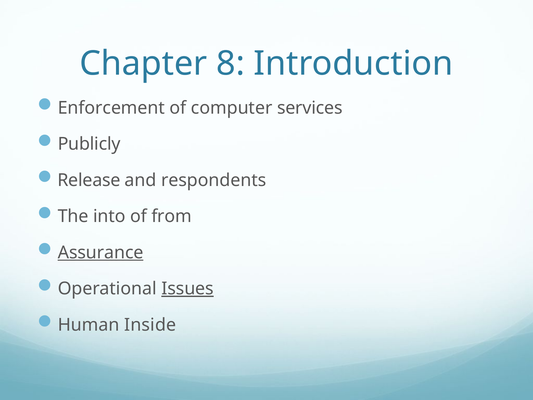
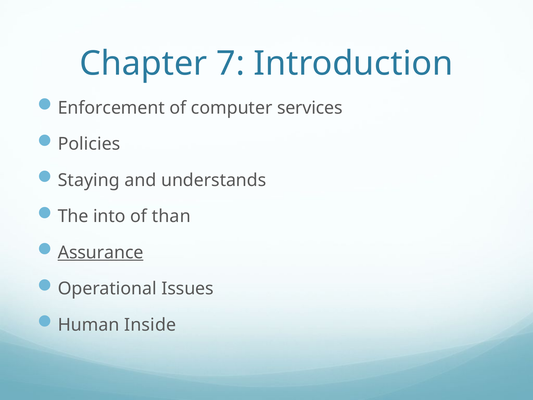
8: 8 -> 7 (230, 63)
Publicly: Publicly -> Policies (89, 144)
Release: Release -> Staying (89, 180)
respondents: respondents -> understands (214, 180)
from: from -> than (171, 216)
Issues underline: present -> none (188, 289)
